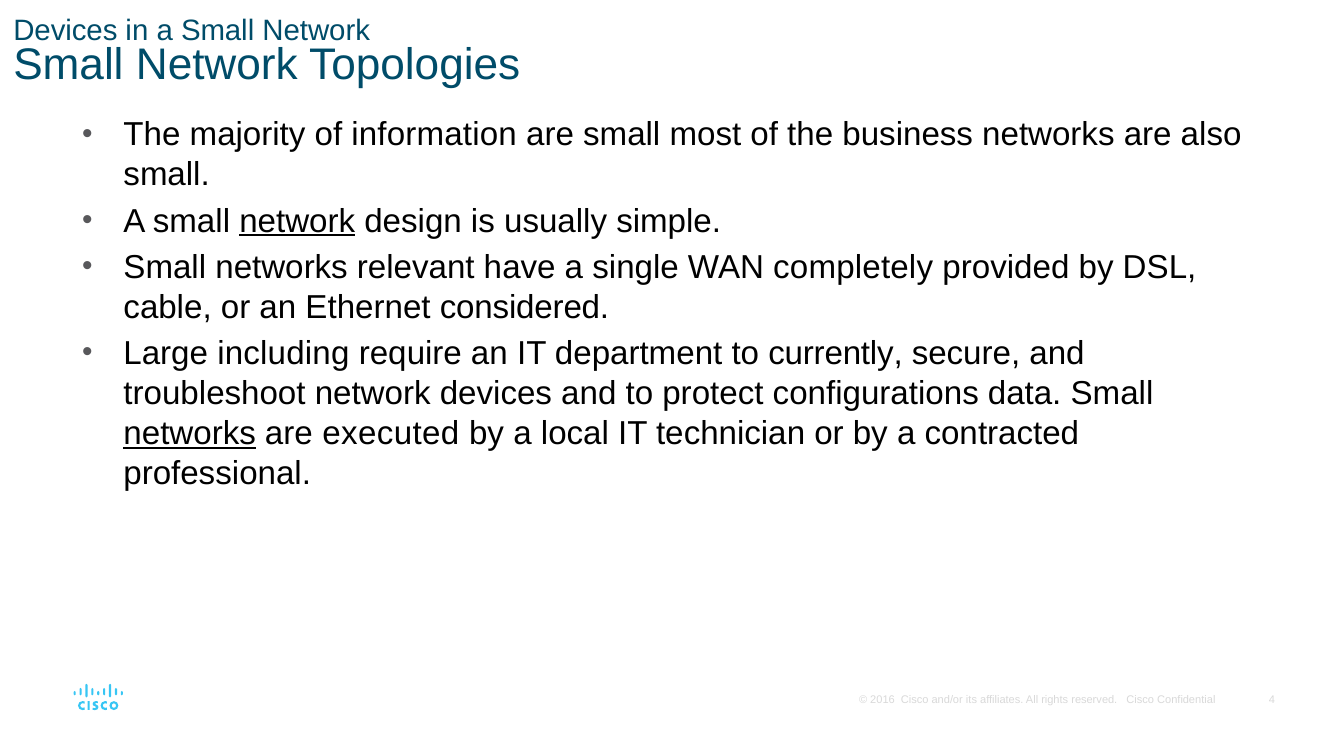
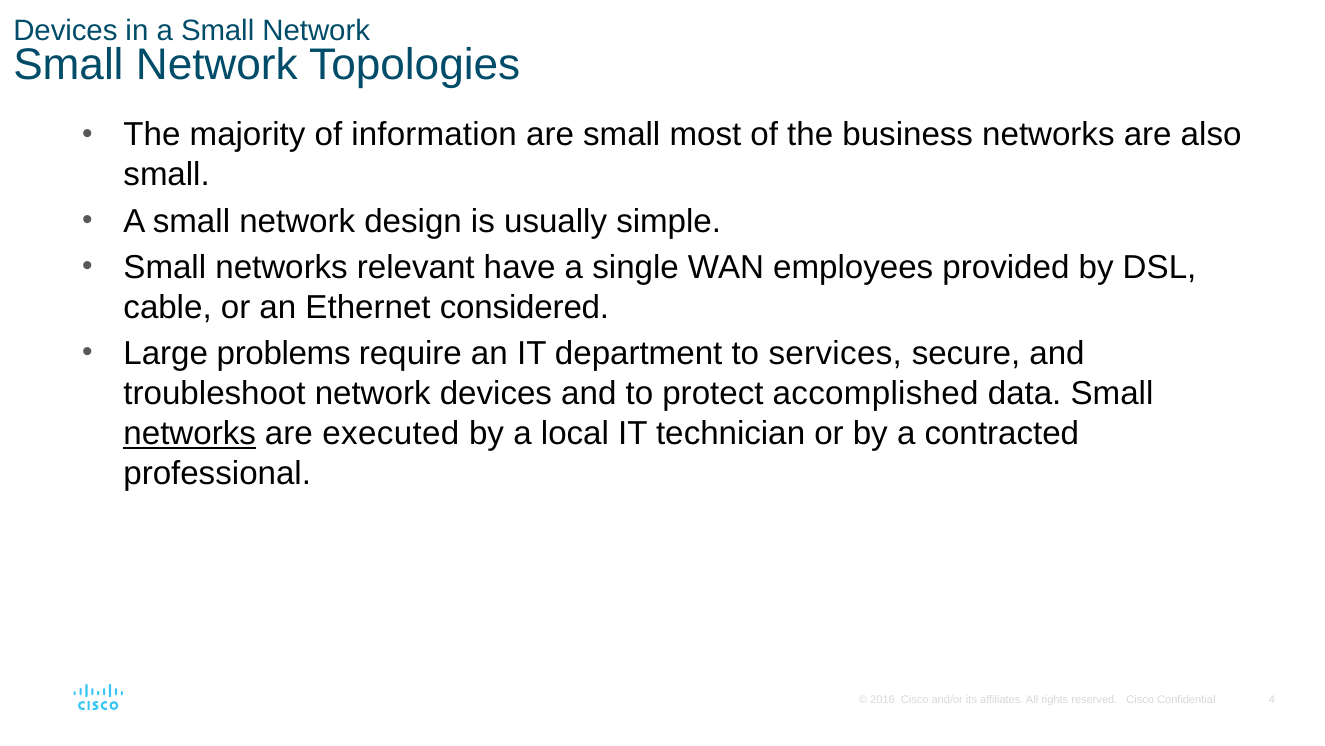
network underline: present -> none (297, 221)
completely: completely -> employees (853, 267)
including: including -> problems (284, 353)
currently: currently -> services (835, 353)
configurations: configurations -> accomplished (876, 393)
